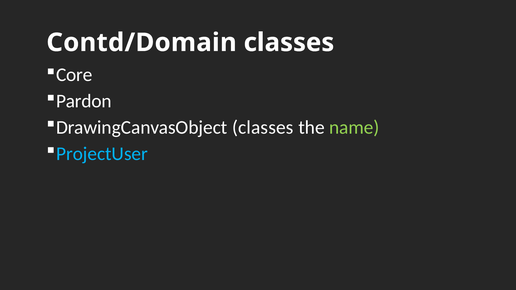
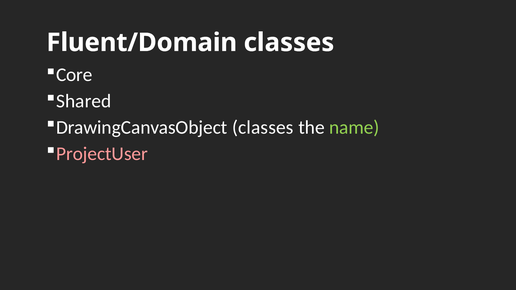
Contd/Domain: Contd/Domain -> Fluent/Domain (142, 43)
Pardon: Pardon -> Shared (84, 101)
ProjectUser colour: light blue -> pink (102, 154)
